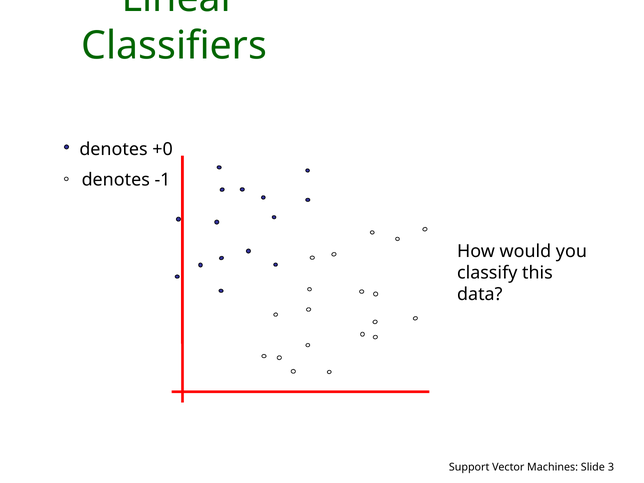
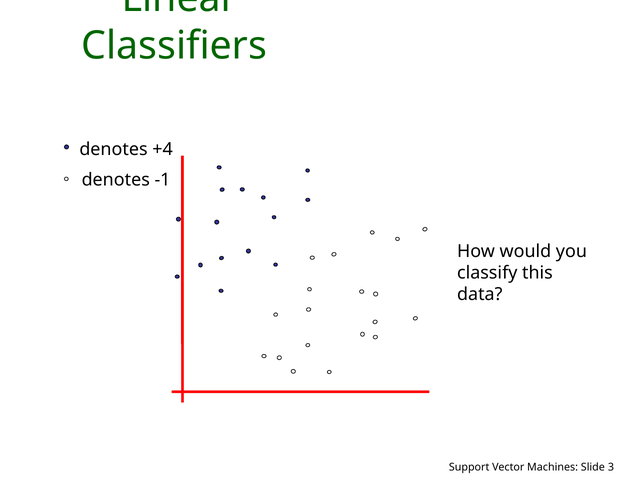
+0: +0 -> +4 (163, 149)
